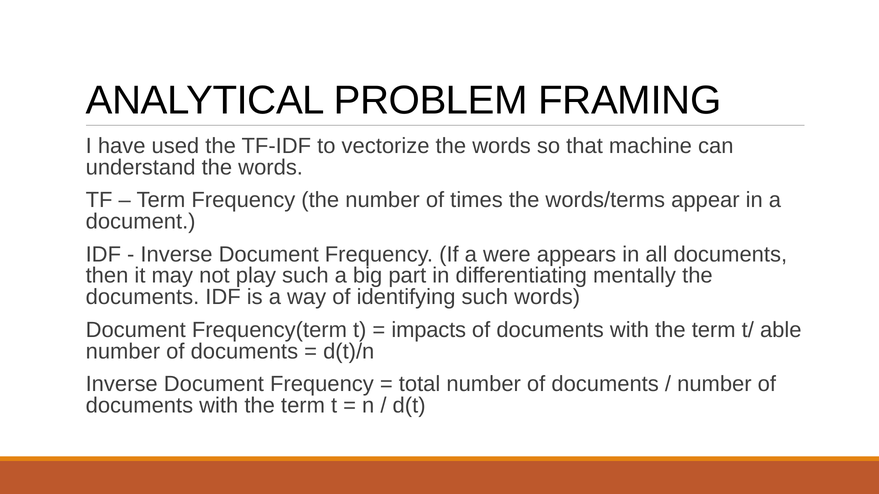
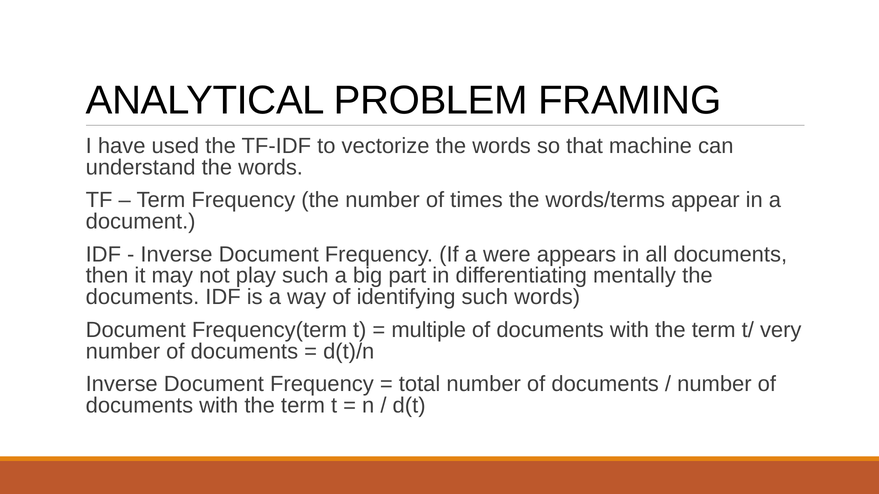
impacts: impacts -> multiple (429, 330)
able: able -> very (781, 330)
